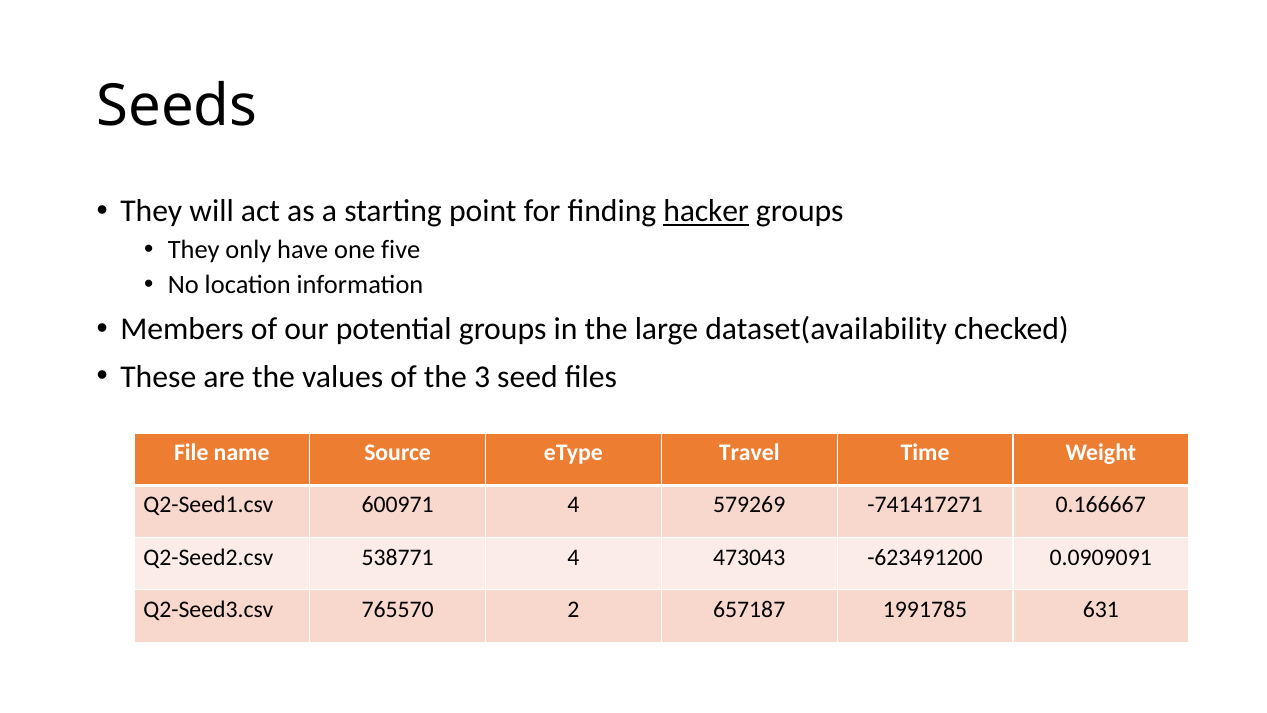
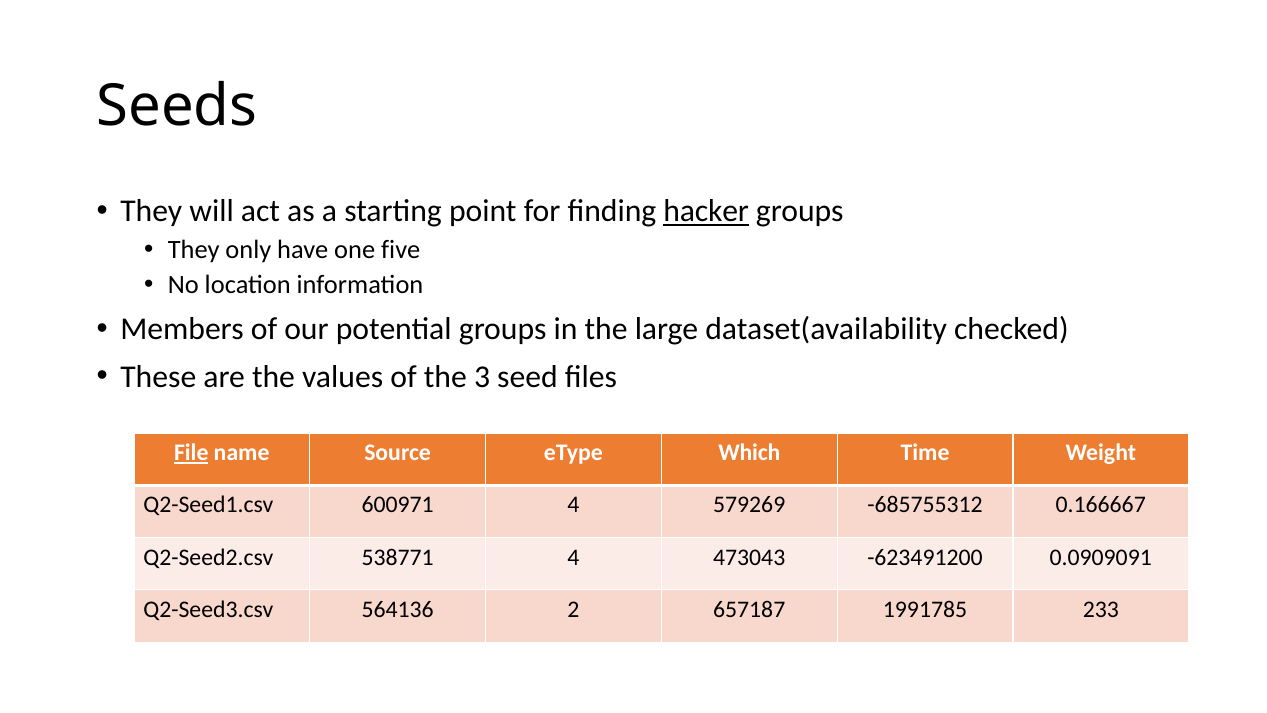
File underline: none -> present (191, 453)
Travel: Travel -> Which (749, 453)
-741417271: -741417271 -> -685755312 (925, 505)
765570: 765570 -> 564136 (398, 609)
631: 631 -> 233 (1101, 609)
